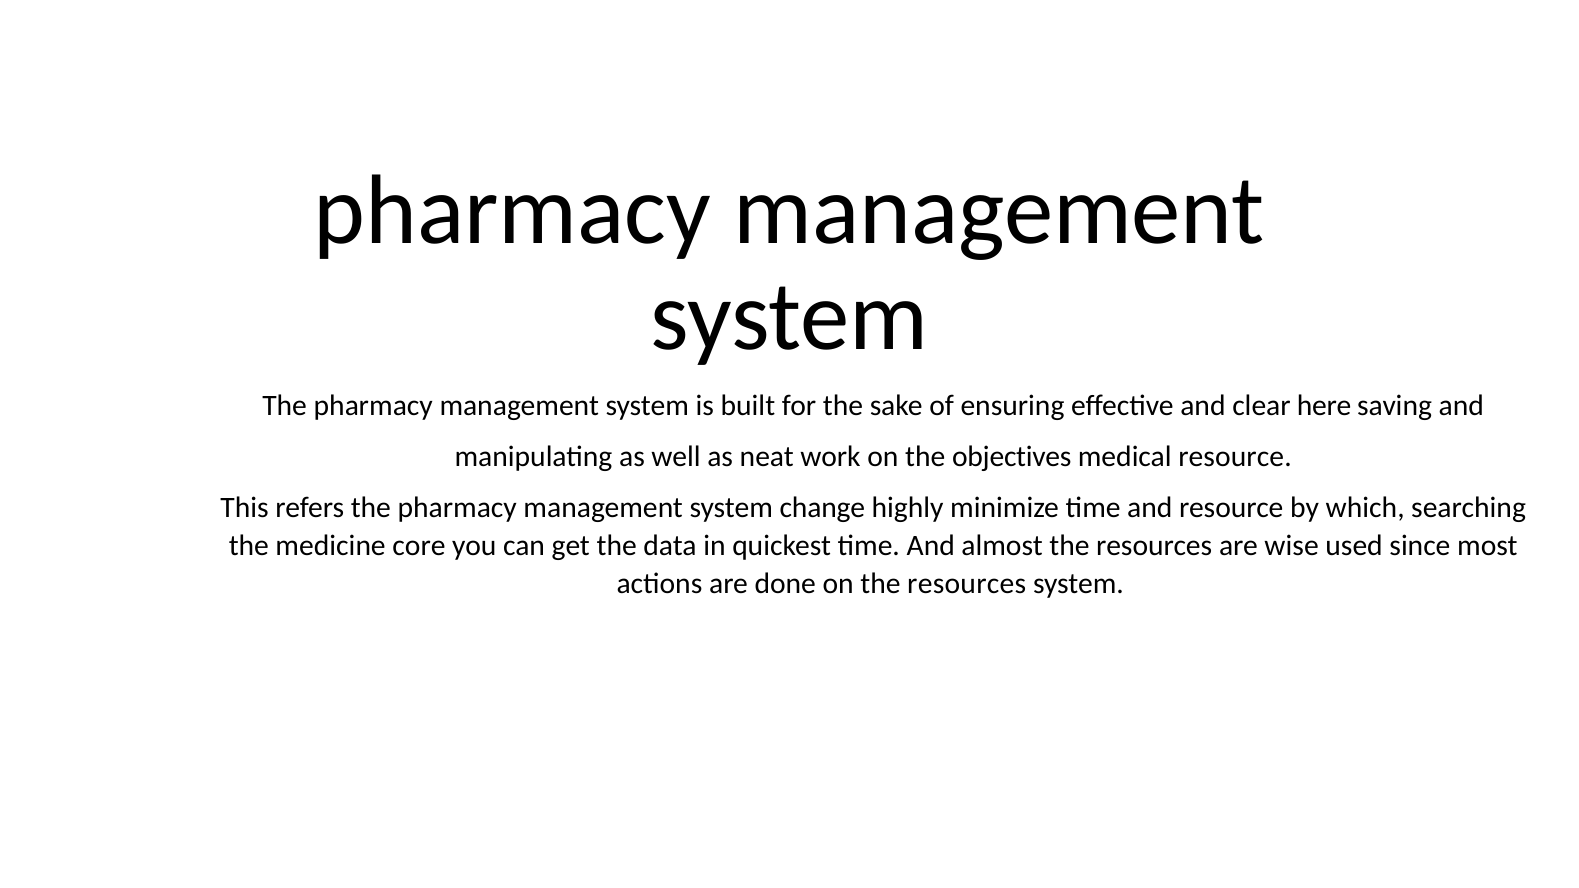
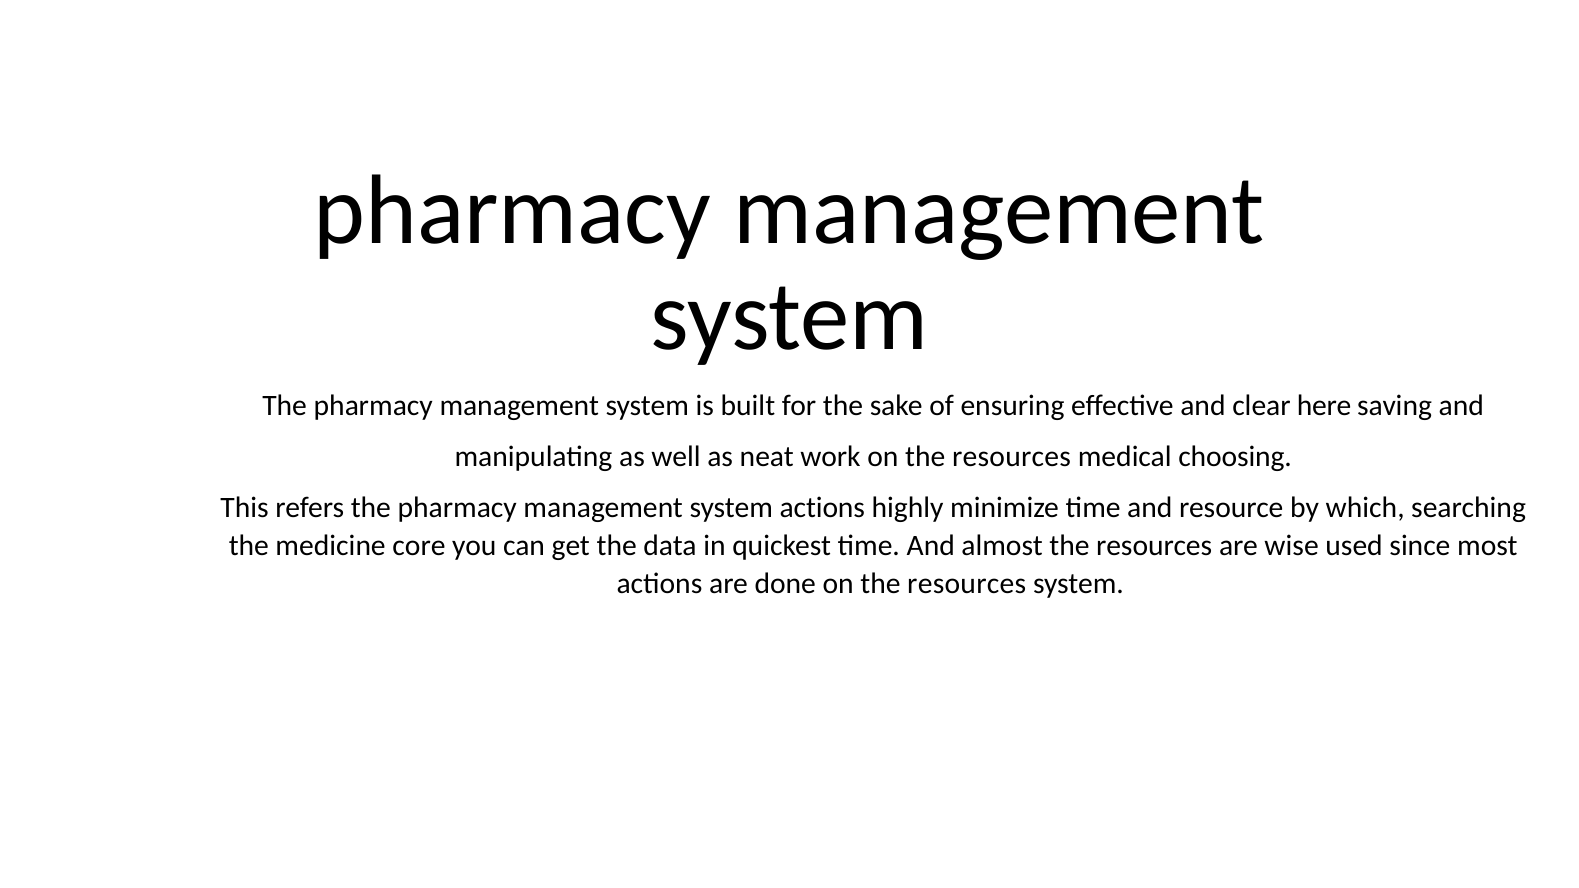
work on the objectives: objectives -> resources (1012, 457)
medical resource: resource -> choosing (1235, 457)
system change: change -> actions (822, 508)
